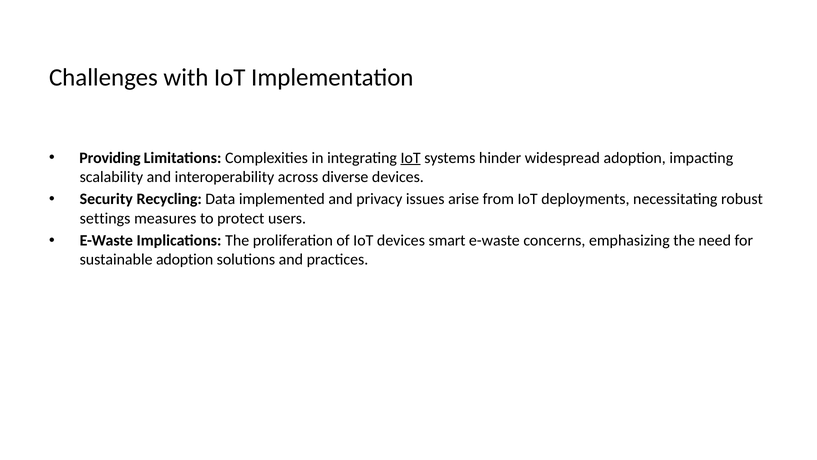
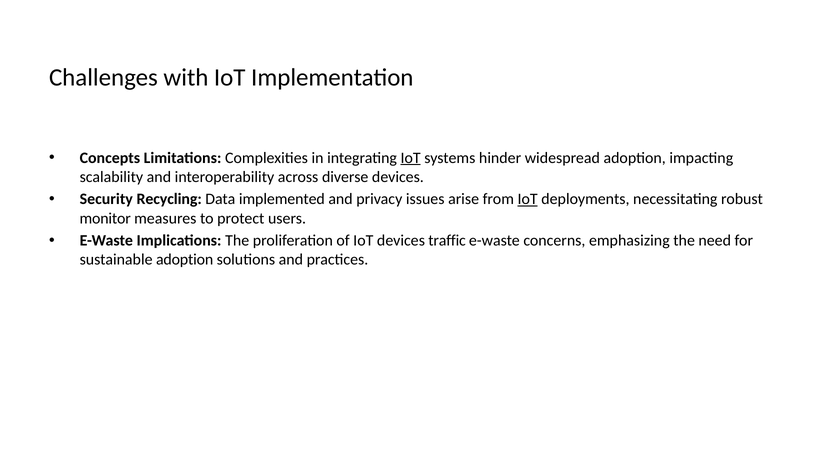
Providing: Providing -> Concepts (110, 158)
IoT underline: none -> present (528, 199)
settings: settings -> monitor (105, 218)
smart: smart -> traffic (447, 240)
